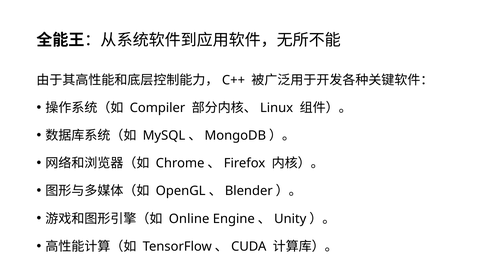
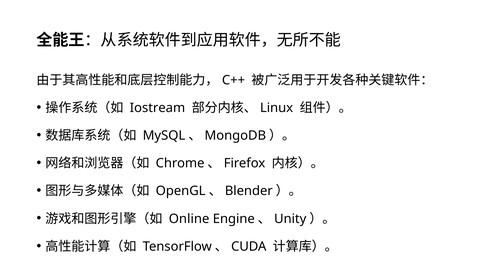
Compiler: Compiler -> Iostream (157, 108)
